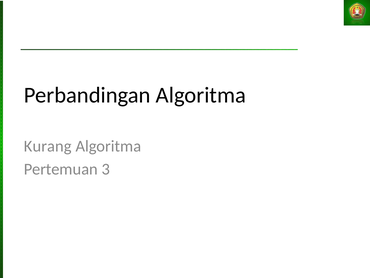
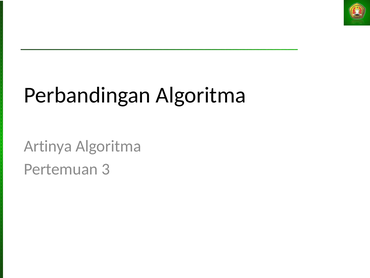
Kurang: Kurang -> Artinya (48, 146)
